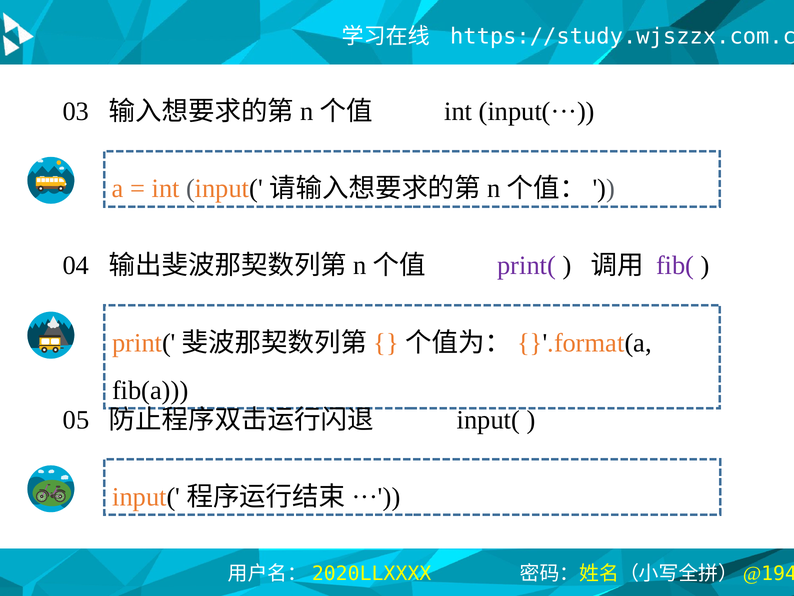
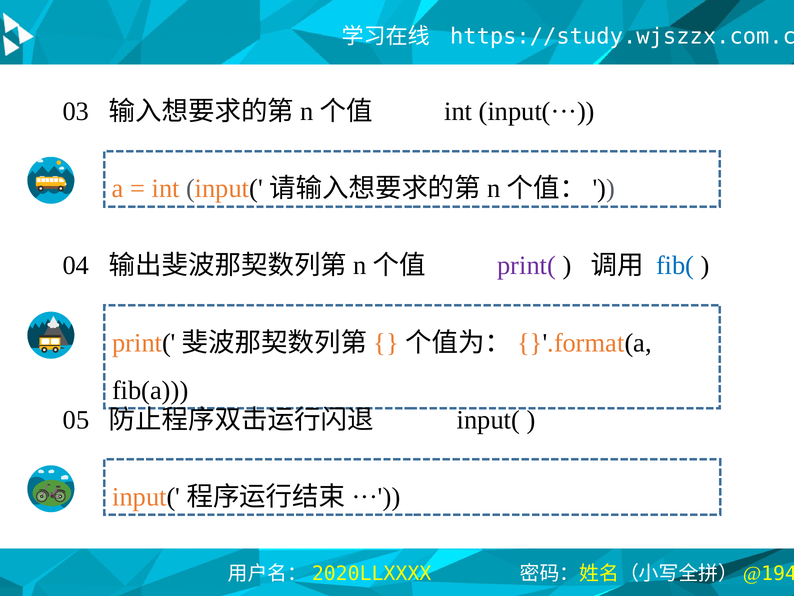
fib( colour: purple -> blue (675, 266)
